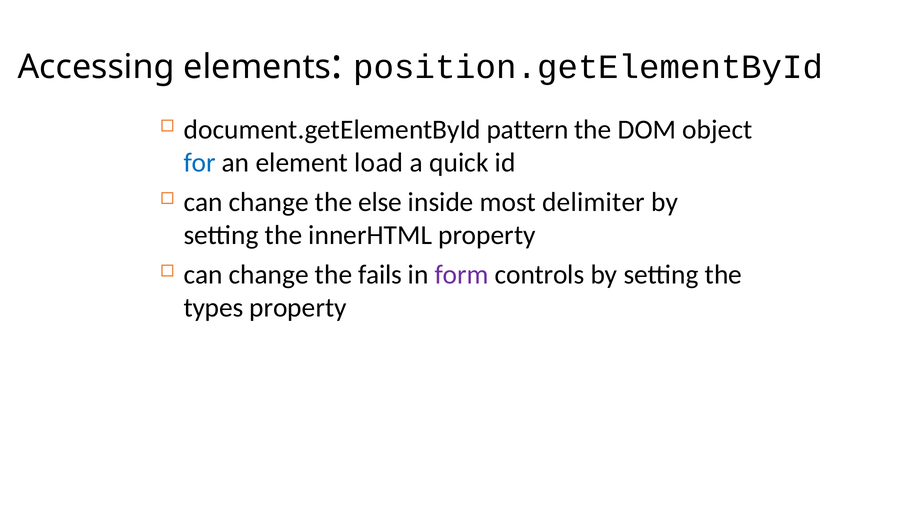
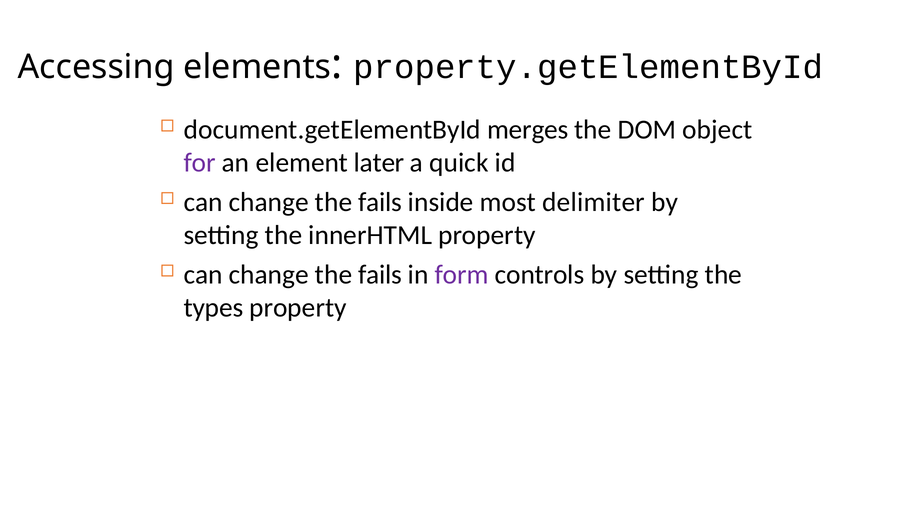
position.getElementById: position.getElementById -> property.getElementById (588, 67)
pattern: pattern -> merges (528, 130)
for colour: blue -> purple (200, 163)
load: load -> later (379, 163)
else: else -> fails (380, 202)
